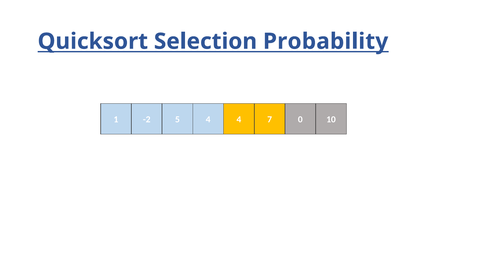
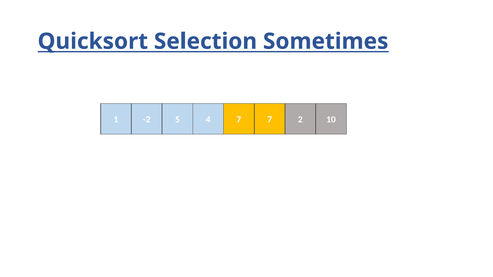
Probability: Probability -> Sometimes (326, 41)
4 4: 4 -> 7 (239, 120)
0: 0 -> 2 (300, 120)
